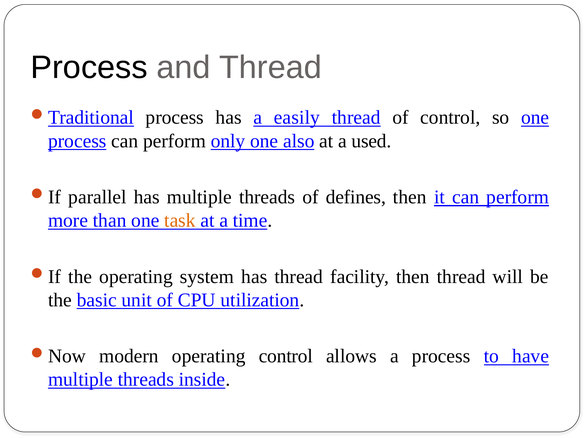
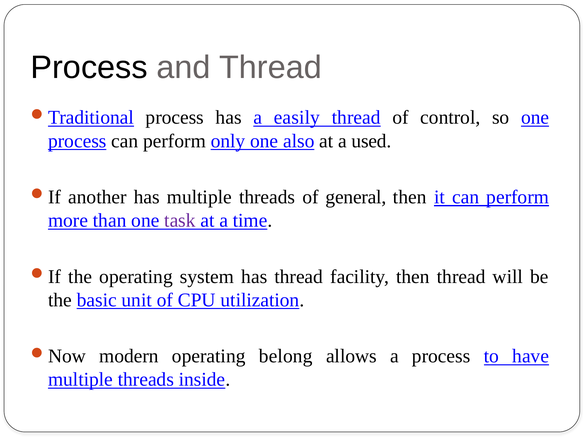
parallel: parallel -> another (97, 197)
defines: defines -> general (356, 197)
task colour: orange -> purple (180, 220)
operating control: control -> belong (286, 356)
